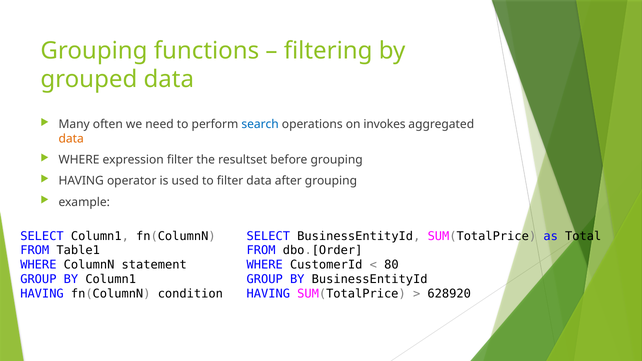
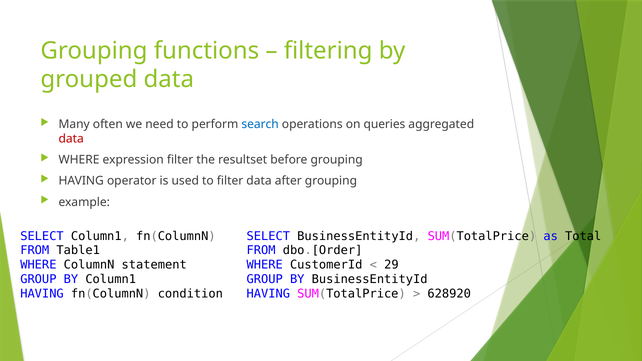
invokes: invokes -> queries (384, 124)
data colour: orange -> red (71, 139)
80: 80 -> 29 (391, 265)
